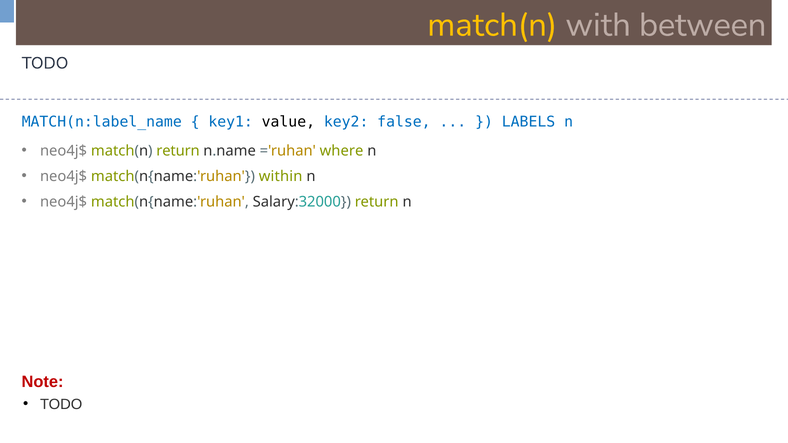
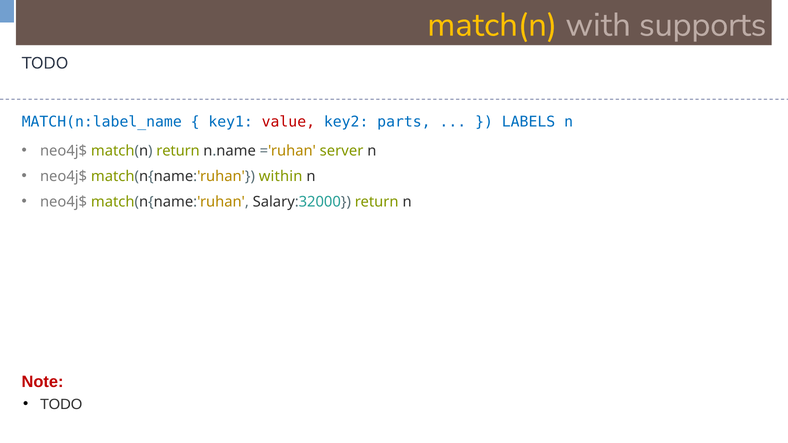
between: between -> supports (703, 25)
value colour: black -> red (288, 122)
false: false -> parts (404, 122)
where: where -> server (342, 151)
